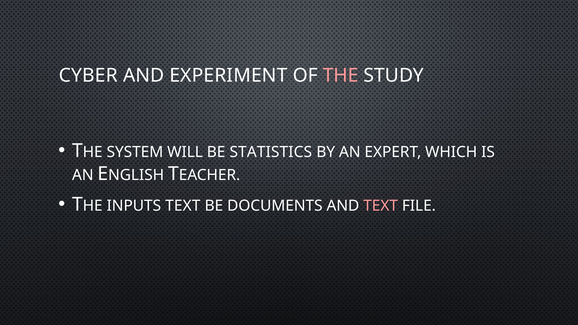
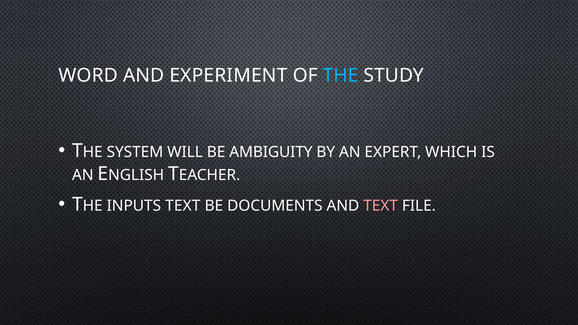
CYBER: CYBER -> WORD (88, 75)
THE colour: pink -> light blue (341, 75)
STATISTICS: STATISTICS -> AMBIGUITY (271, 152)
